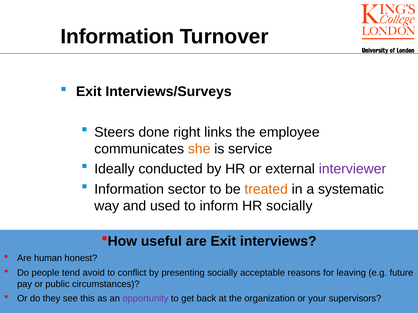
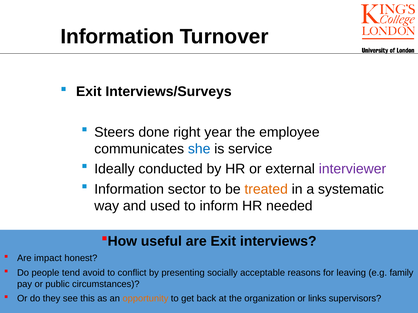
links: links -> year (218, 132)
she colour: orange -> blue (199, 149)
HR socially: socially -> needed (289, 206)
human: human -> impact (48, 259)
future: future -> family (401, 273)
opportunity colour: purple -> orange (145, 299)
your: your -> links (317, 299)
